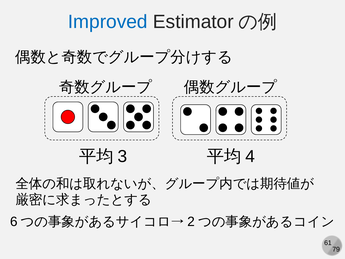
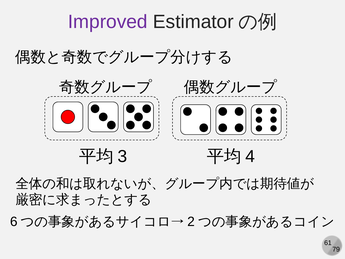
Improved colour: blue -> purple (108, 22)
